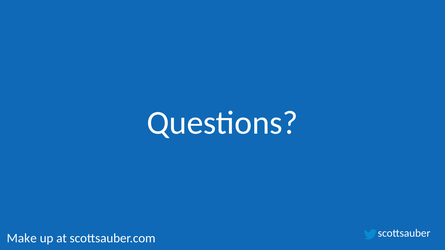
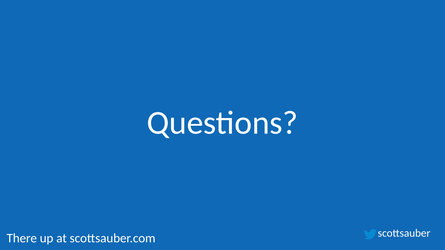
Make: Make -> There (22, 238)
